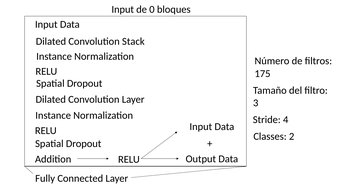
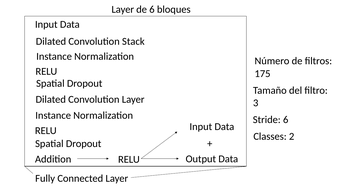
Input: Input -> Layer (123, 9)
de 0: 0 -> 6 (152, 9)
Stride 4: 4 -> 6 (286, 119)
